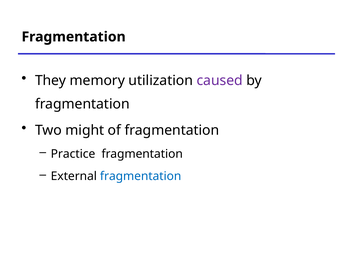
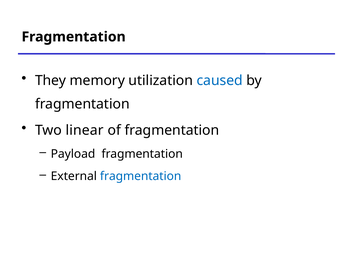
caused colour: purple -> blue (220, 81)
might: might -> linear (85, 130)
Practice: Practice -> Payload (73, 154)
